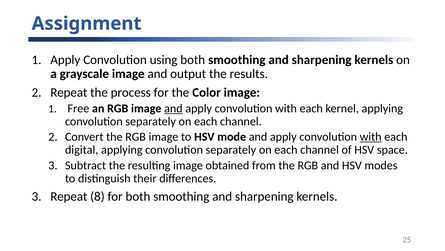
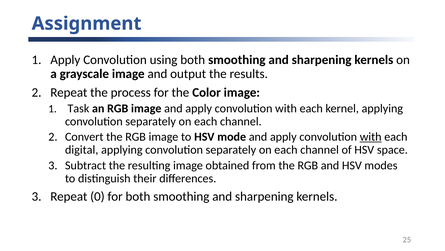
Free: Free -> Task (78, 108)
and underline: present -> none (173, 108)
8: 8 -> 0 (97, 196)
